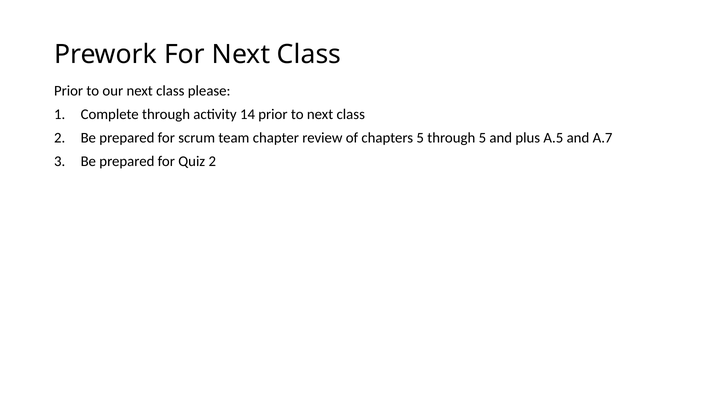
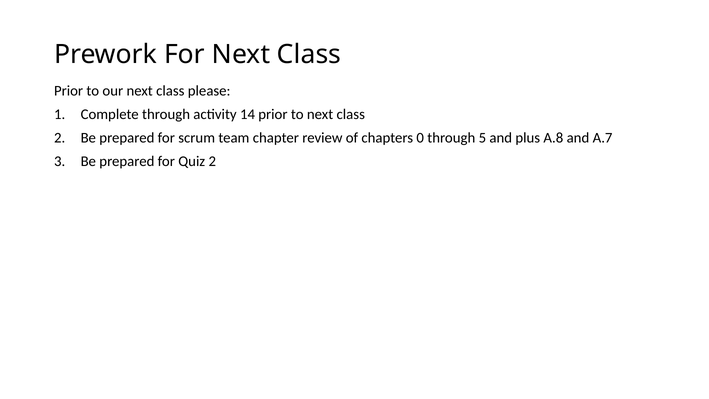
chapters 5: 5 -> 0 (420, 138)
A.5: A.5 -> A.8 (553, 138)
